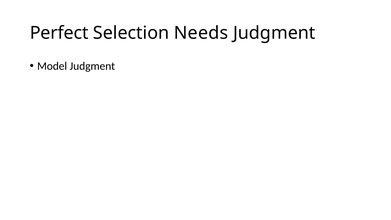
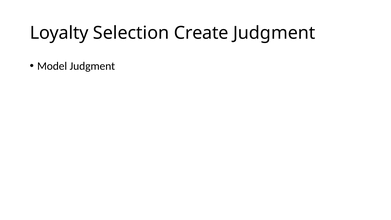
Perfect: Perfect -> Loyalty (59, 33)
Needs: Needs -> Create (201, 33)
